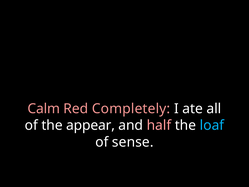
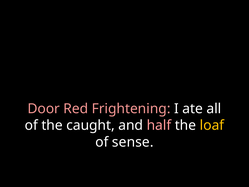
Calm: Calm -> Door (44, 109)
Completely: Completely -> Frightening (131, 109)
appear: appear -> caught (91, 125)
loaf colour: light blue -> yellow (212, 125)
